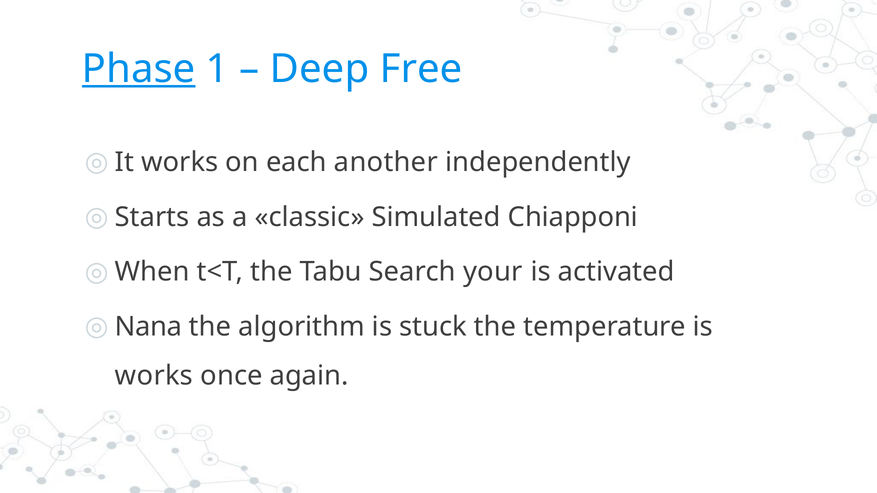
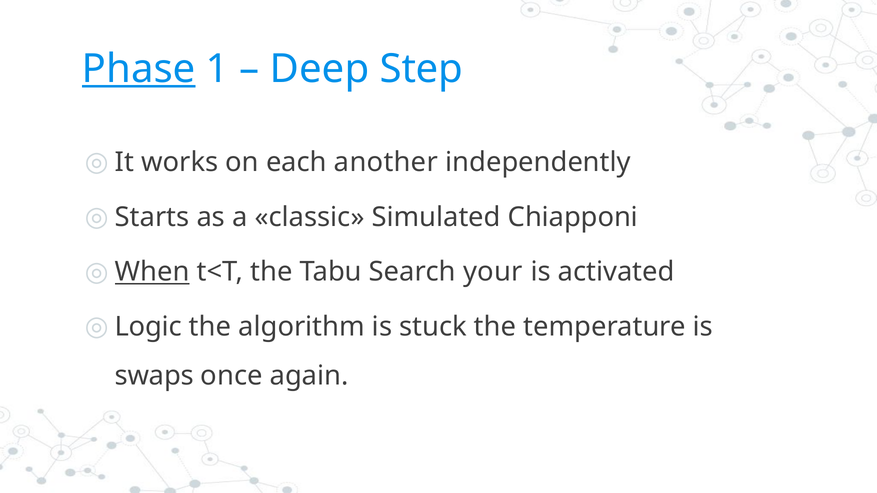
Free: Free -> Step (421, 69)
When underline: none -> present (152, 272)
Nana: Nana -> Logic (148, 327)
works: works -> swaps (154, 376)
